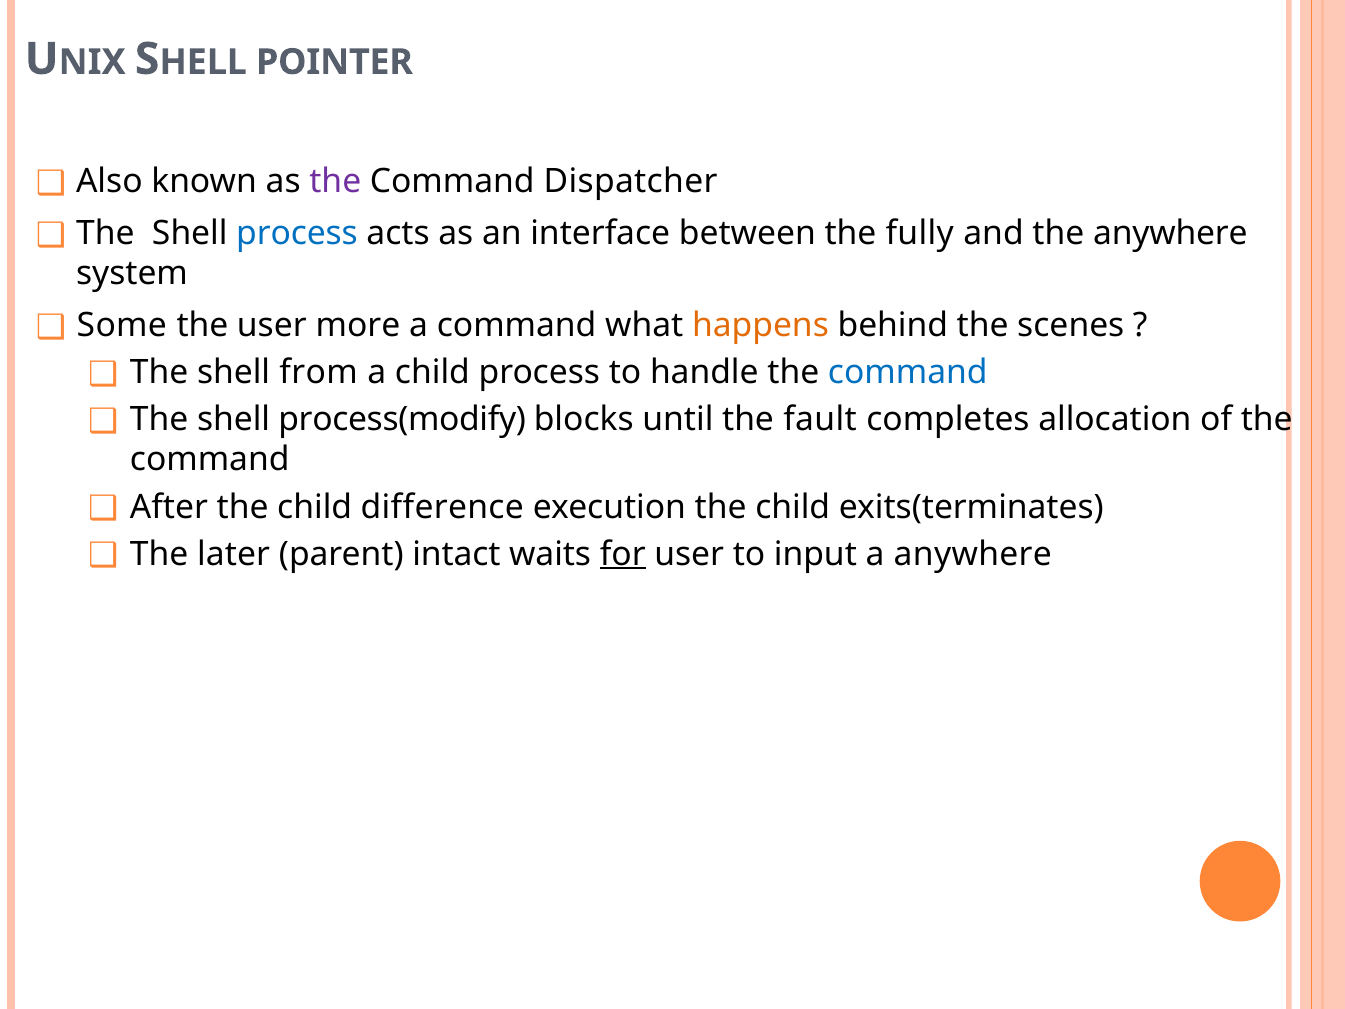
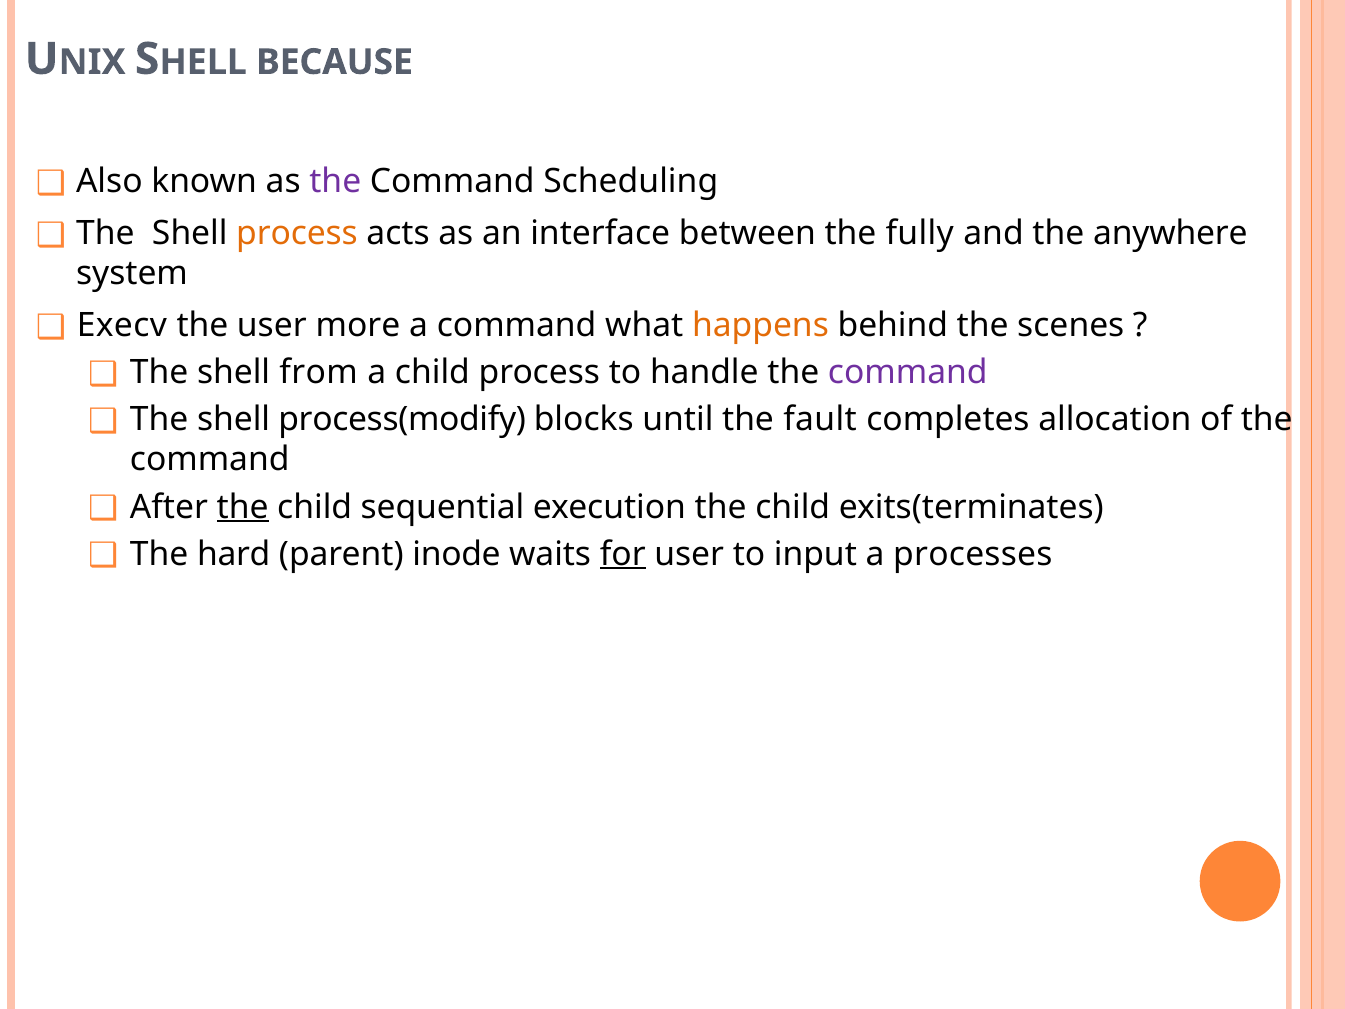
POINTER: POINTER -> BECAUSE (335, 62)
Dispatcher: Dispatcher -> Scheduling (631, 182)
process colour: blue -> orange (297, 233)
Some: Some -> Execv (122, 325)
command colour: blue -> purple (908, 372)
the underline: none -> present (243, 507)
difference: difference -> sequential (443, 507)
later: later -> hard (234, 554)
intact: intact -> inode (457, 554)
a anywhere: anywhere -> processes (973, 554)
